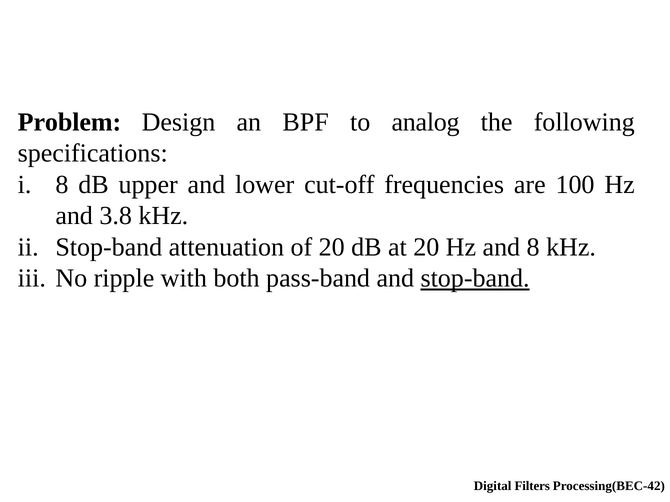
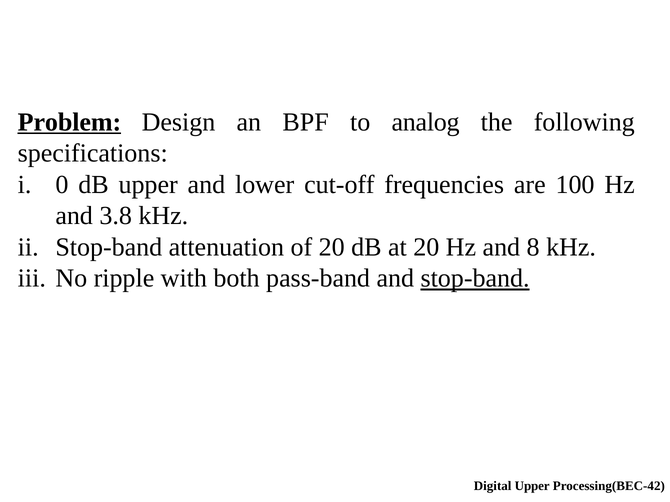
Problem underline: none -> present (69, 122)
8: 8 -> 0 (62, 185)
Digital Filters: Filters -> Upper (532, 487)
